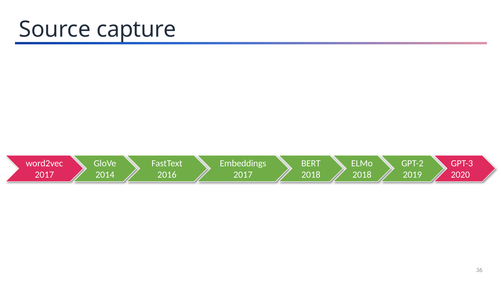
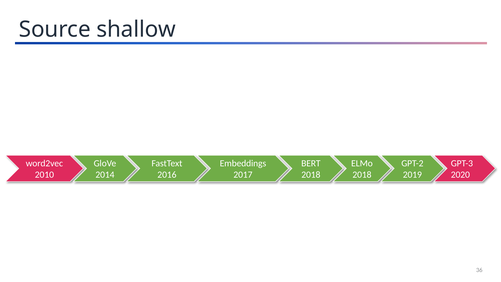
capture: capture -> shallow (136, 29)
2017: 2017 -> 2010 (44, 175)
